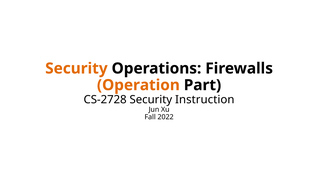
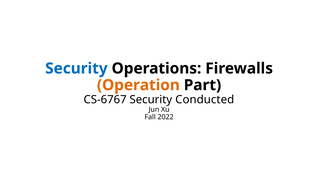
Security colour: orange -> blue (76, 68)
CS-2728: CS-2728 -> CS-6767 (105, 99)
Instruction: Instruction -> Conducted (205, 99)
